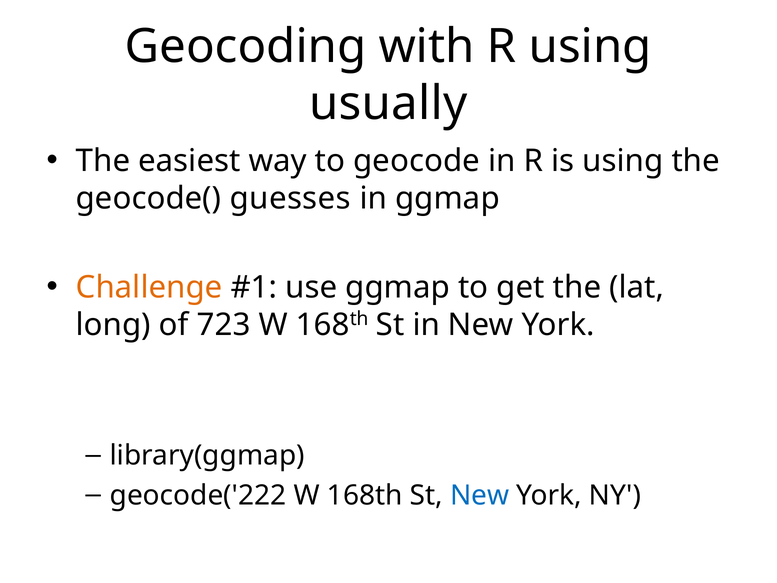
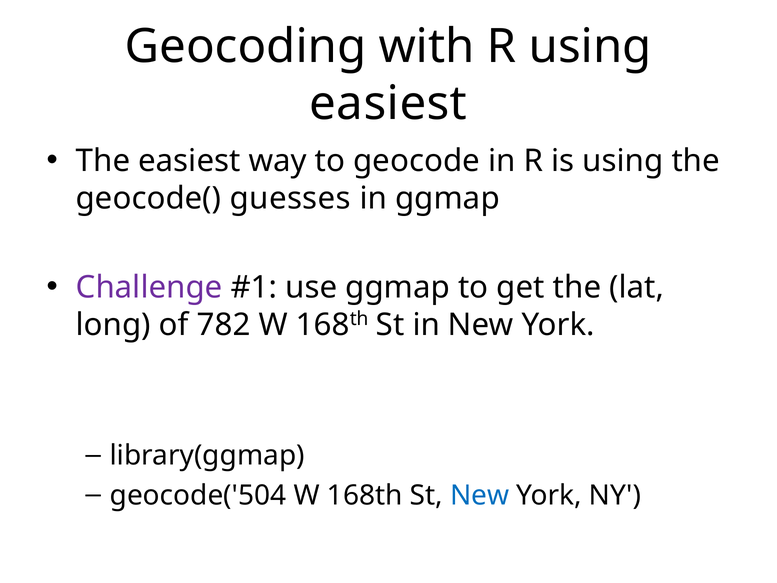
usually: usually -> easiest (388, 104)
Challenge colour: orange -> purple (149, 287)
723: 723 -> 782 (224, 325)
geocode('222: geocode('222 -> geocode('504 (198, 495)
